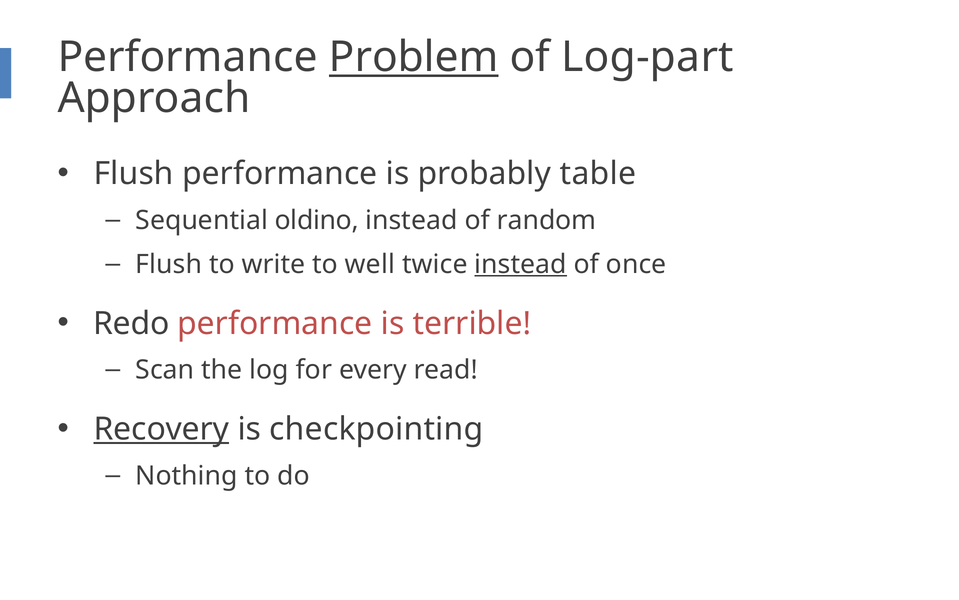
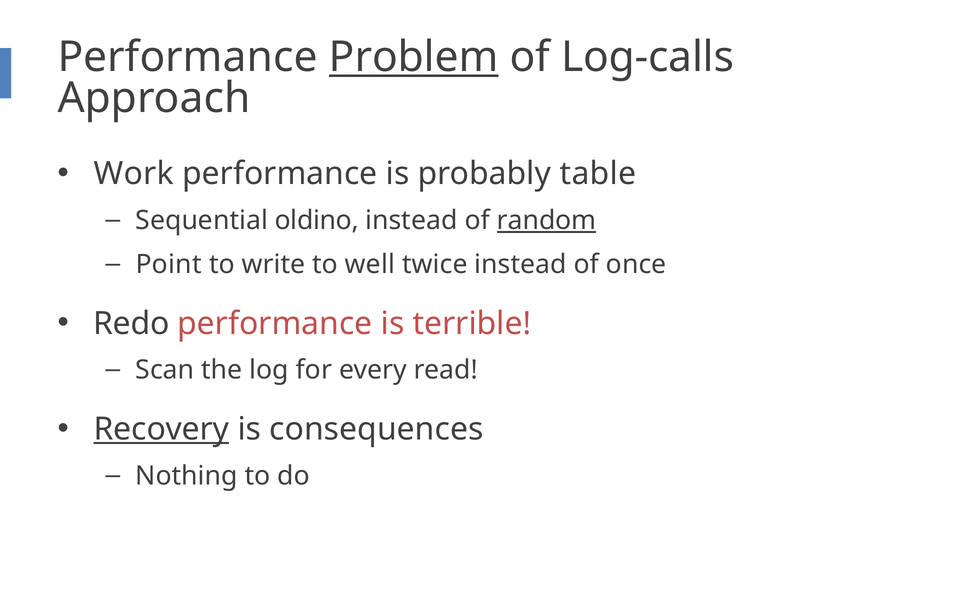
Log-part: Log-part -> Log-calls (648, 57)
Flush: Flush -> Work (134, 174)
random underline: none -> present (547, 220)
Flush: Flush -> Point (169, 264)
instead underline: present -> none (521, 264)
checkpointing: checkpointing -> consequences (376, 429)
